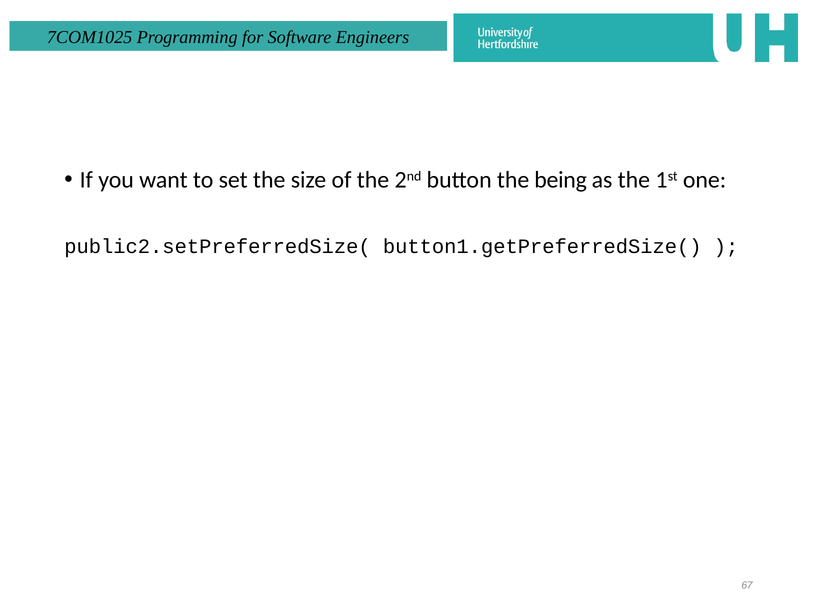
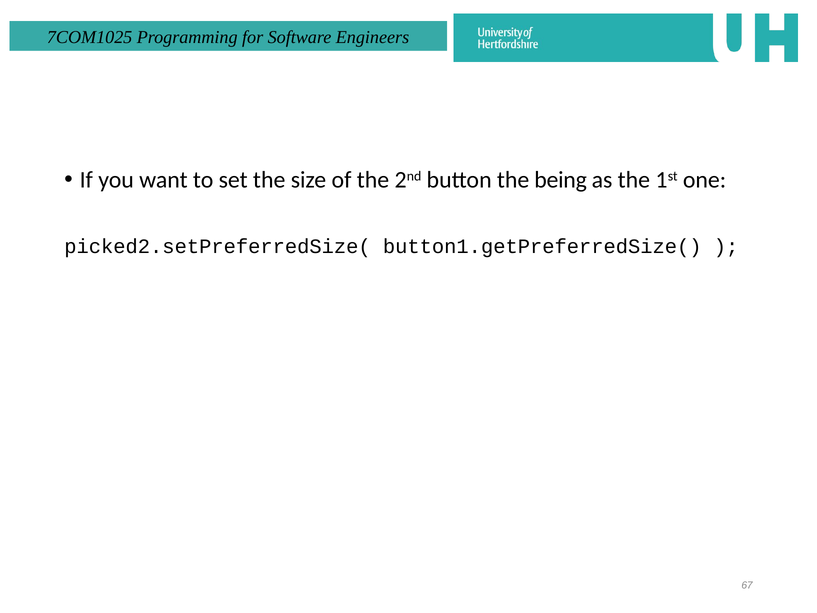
public2.setPreferredSize(: public2.setPreferredSize( -> picked2.setPreferredSize( (218, 247)
